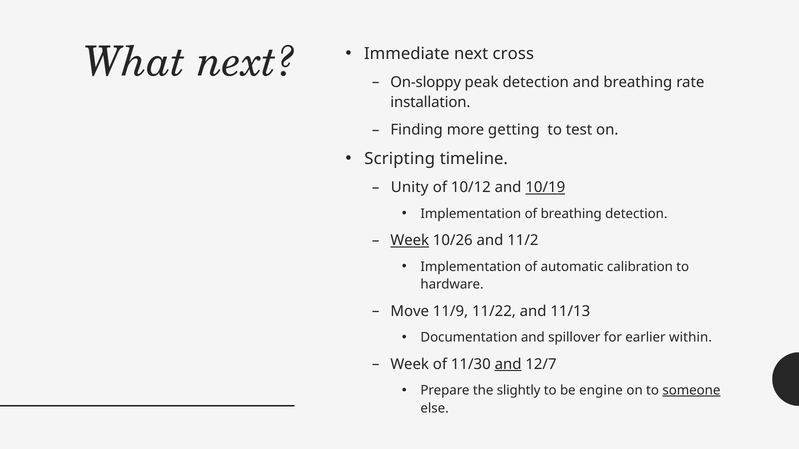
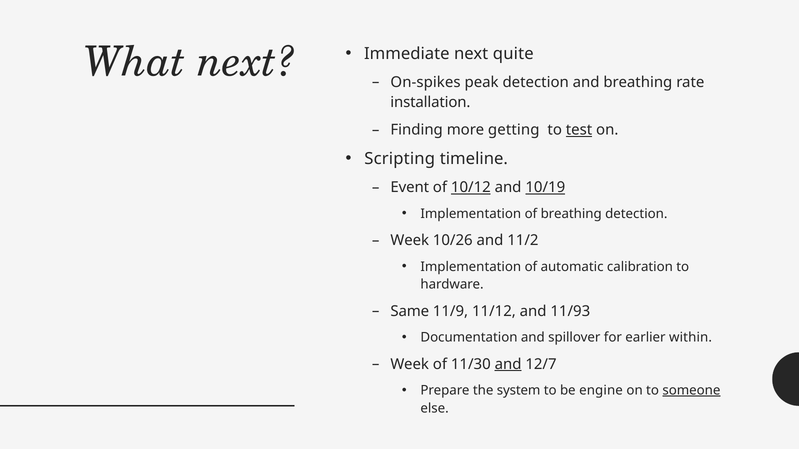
cross: cross -> quite (513, 54)
On-sloppy: On-sloppy -> On-spikes (426, 82)
test underline: none -> present (579, 130)
Unity: Unity -> Event (410, 188)
10/12 underline: none -> present (471, 188)
Week underline: present -> none (410, 241)
Move: Move -> Same (410, 311)
11/22: 11/22 -> 11/12 (494, 311)
11/13: 11/13 -> 11/93 (570, 311)
slightly: slightly -> system (519, 391)
